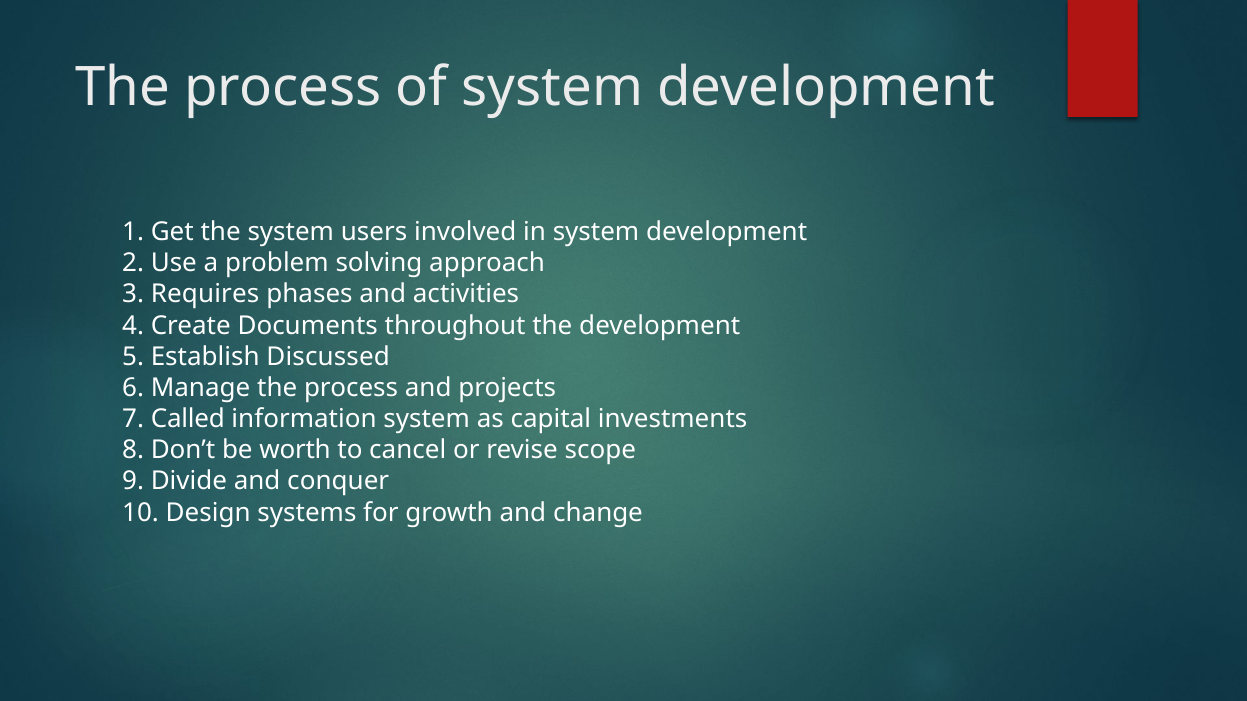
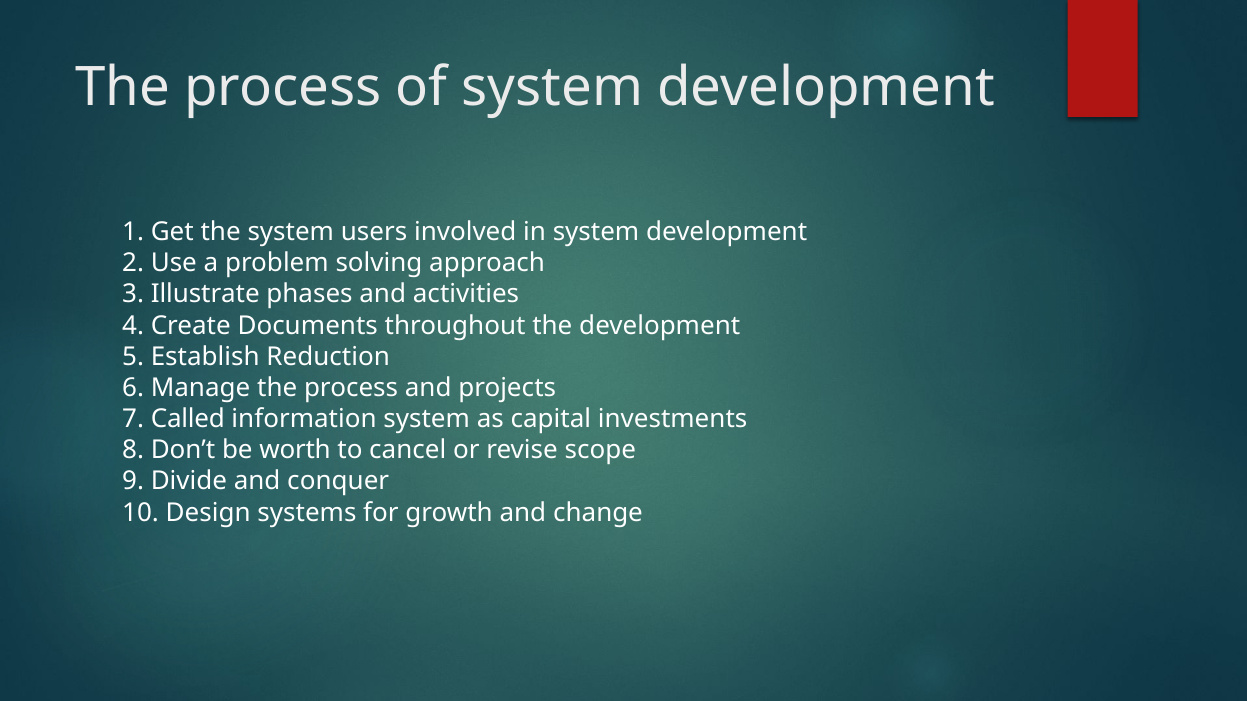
Requires: Requires -> Illustrate (205, 294)
Discussed: Discussed -> Reduction (328, 357)
